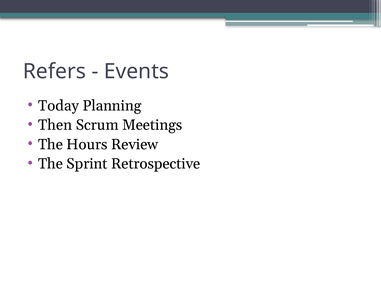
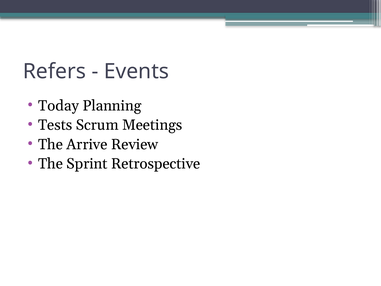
Then: Then -> Tests (55, 125)
Hours: Hours -> Arrive (87, 144)
